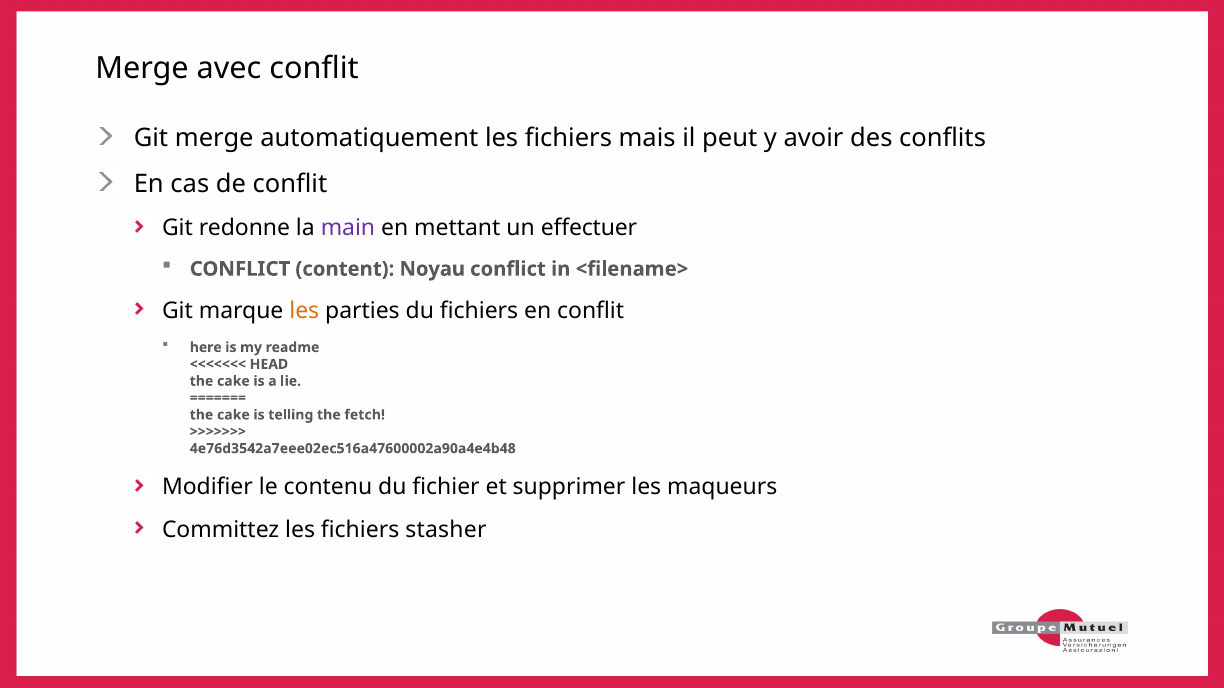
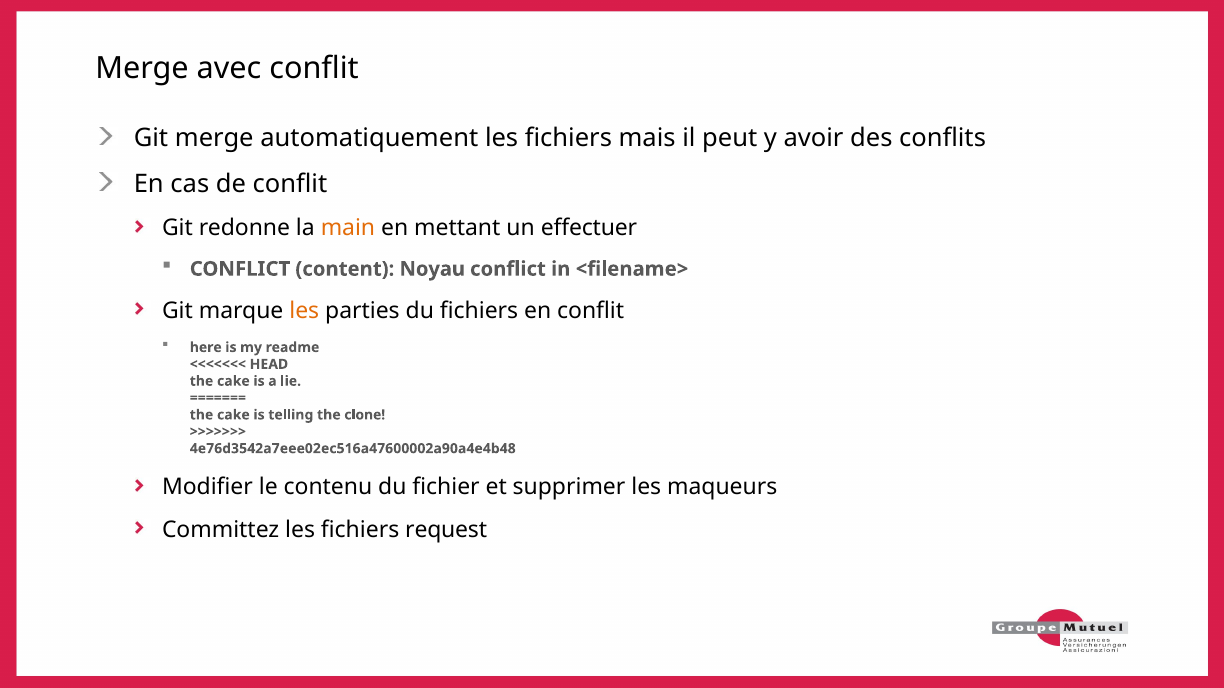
main colour: purple -> orange (348, 228)
fetch: fetch -> clone (365, 415)
stasher: stasher -> request (446, 530)
